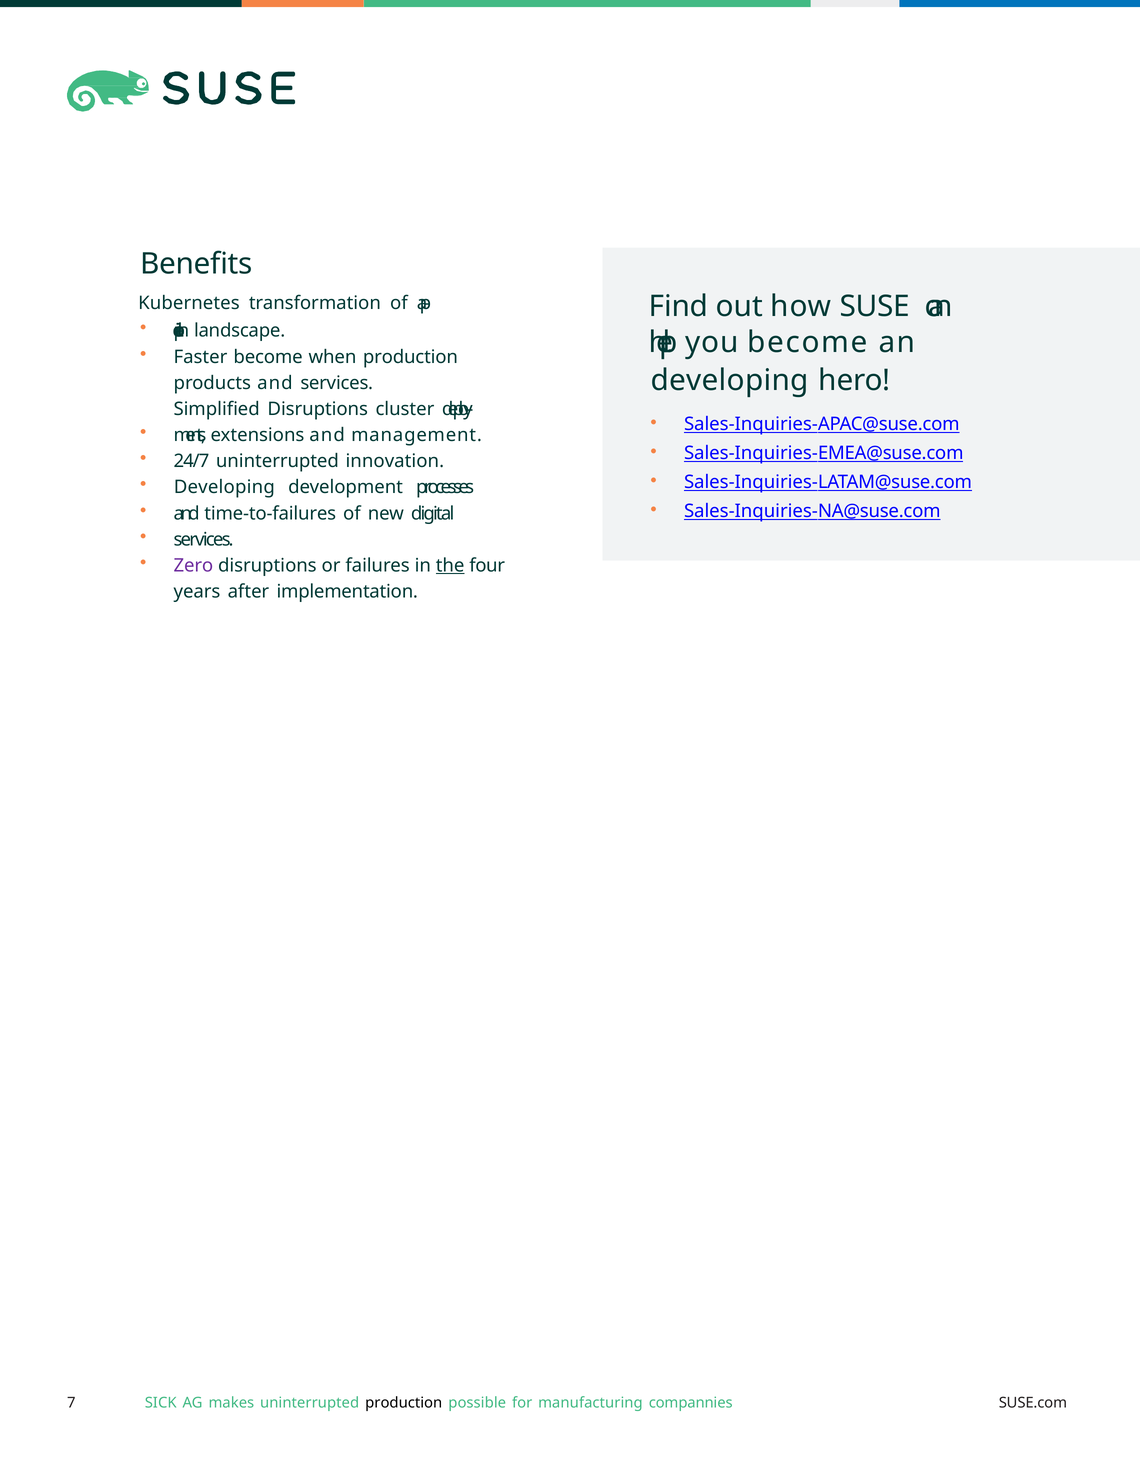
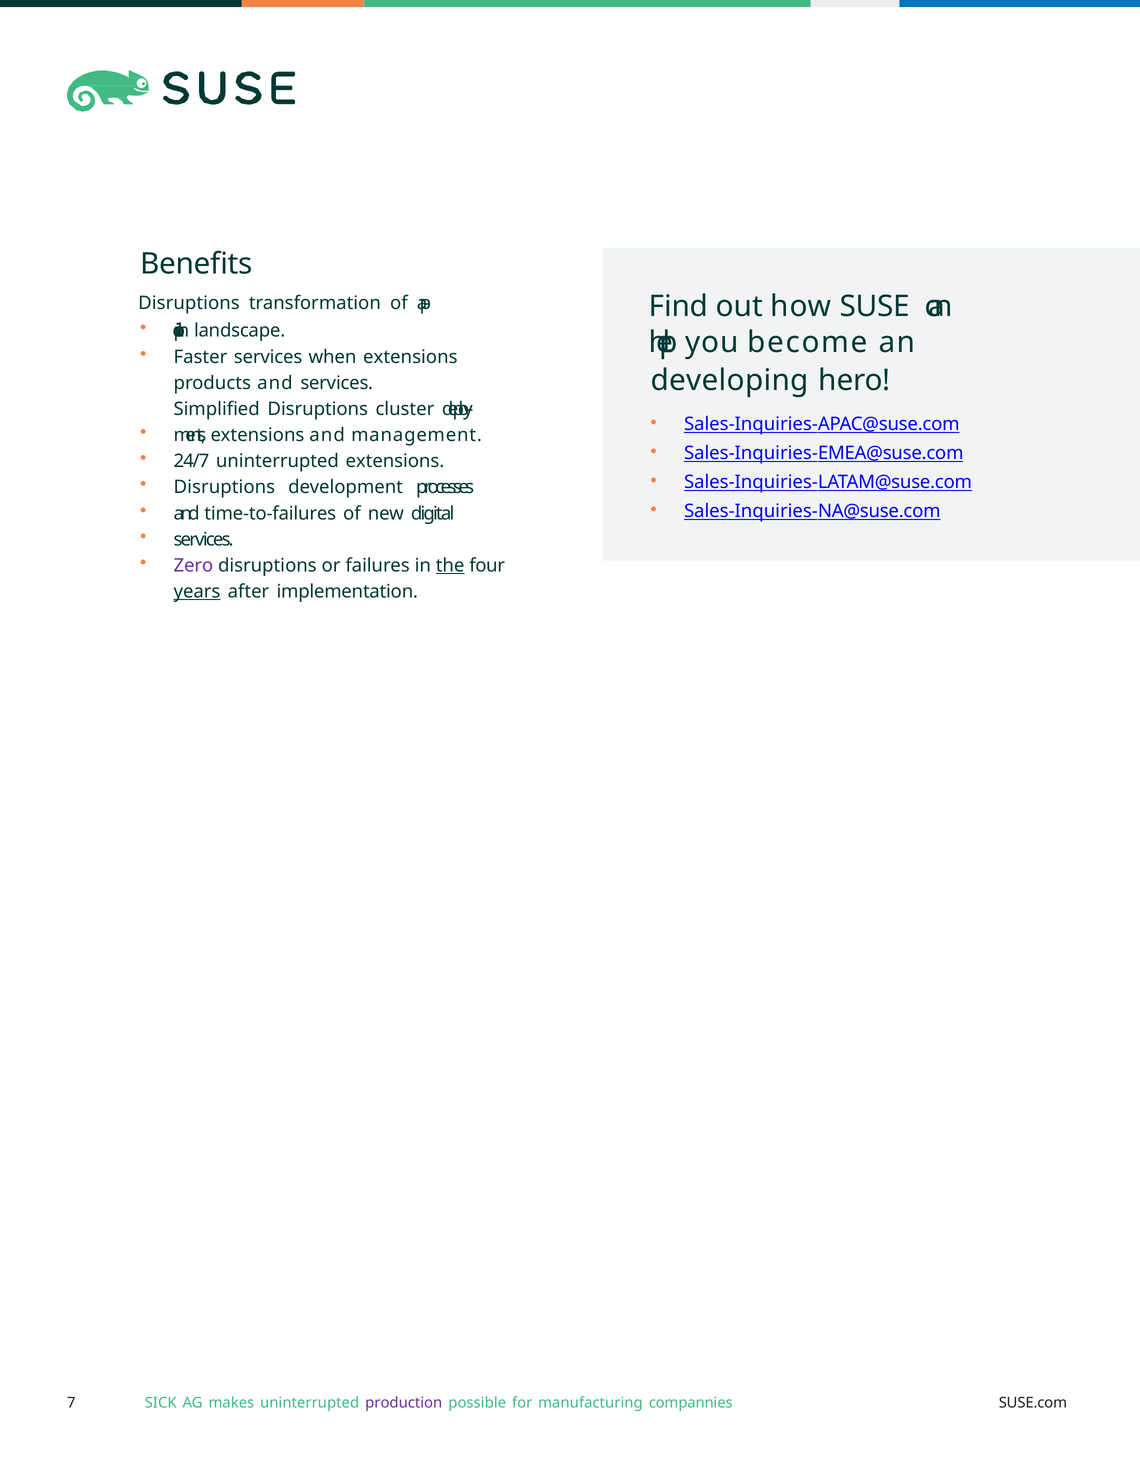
Kubernetes: Kubernetes -> Disruptions (189, 303)
Faster become: become -> services (268, 357)
when production: production -> extensions (410, 357)
uninterrupted innovation: innovation -> extensions (395, 461)
Developing: Developing -> Disruptions (224, 487)
years underline: none -> present (197, 592)
production colour: black -> purple (404, 1403)
